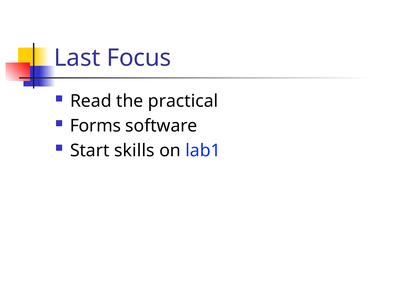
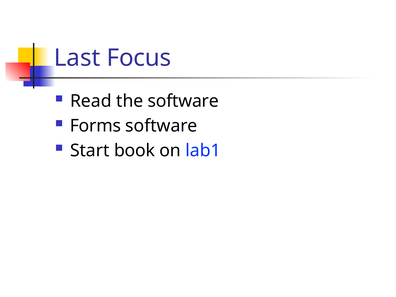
the practical: practical -> software (183, 101)
skills: skills -> book (135, 150)
